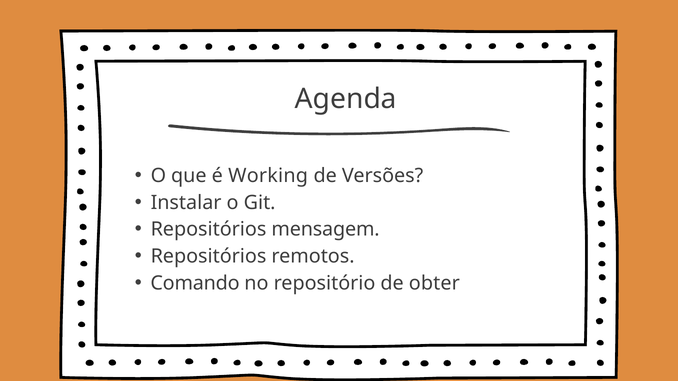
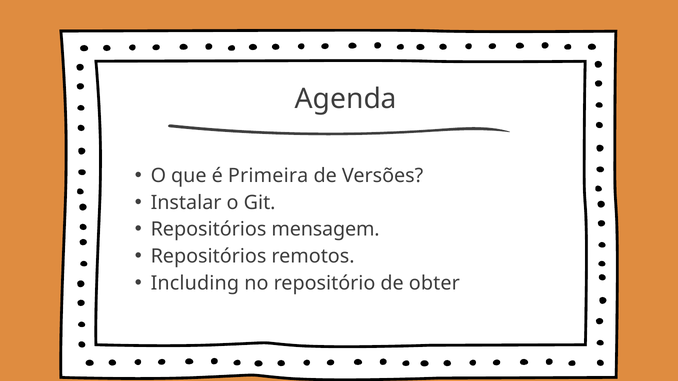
Working: Working -> Primeira (268, 176)
Comando: Comando -> Including (195, 283)
